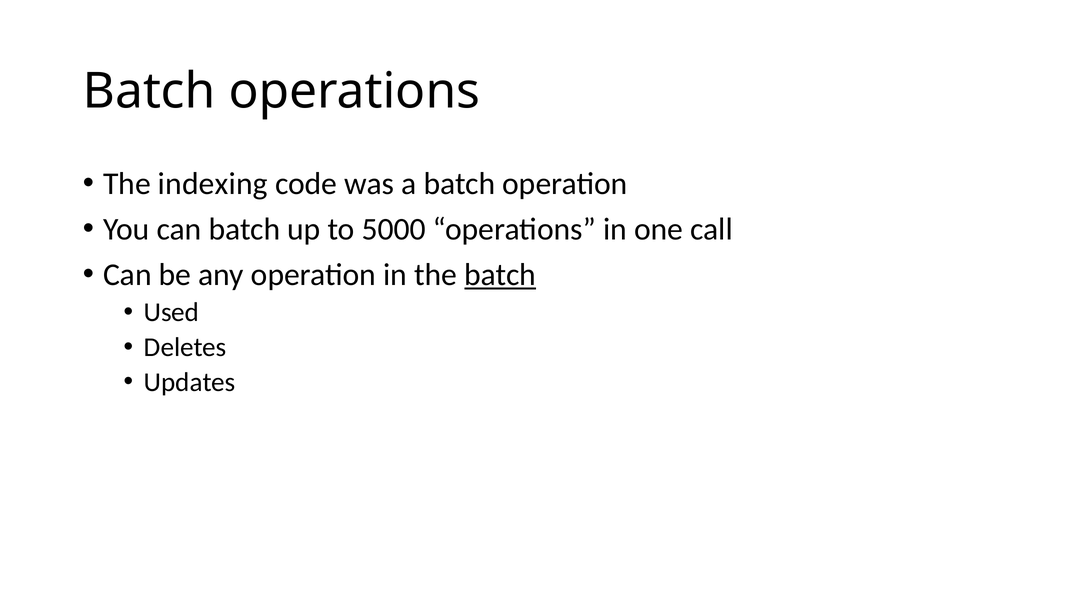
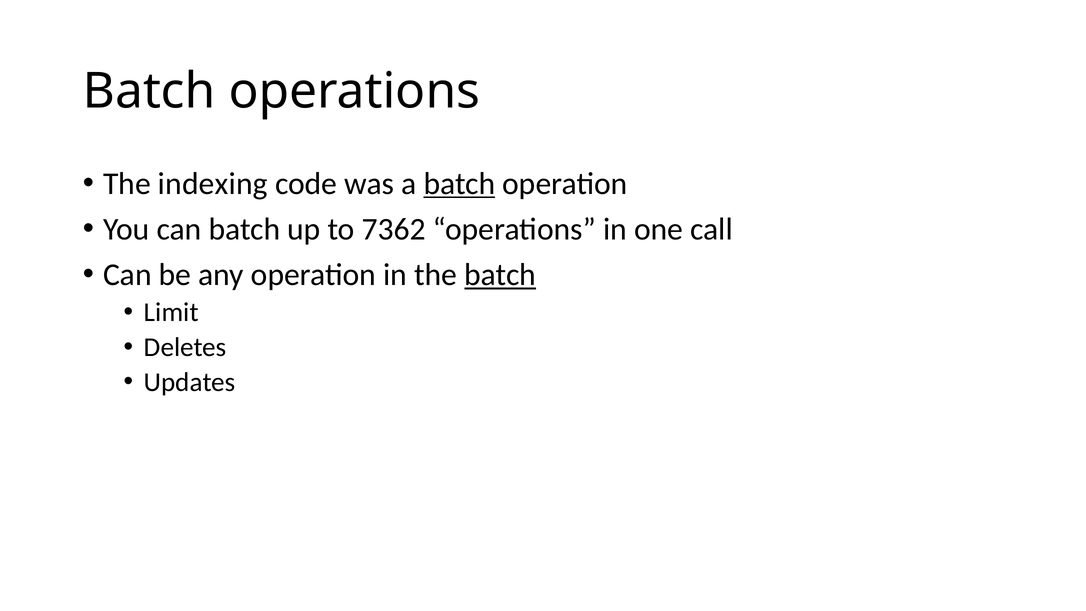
batch underline: none -> present (459, 184)
5000: 5000 -> 7362 (394, 229)
Used: Used -> Limit (171, 312)
